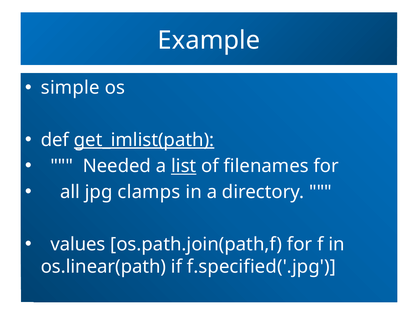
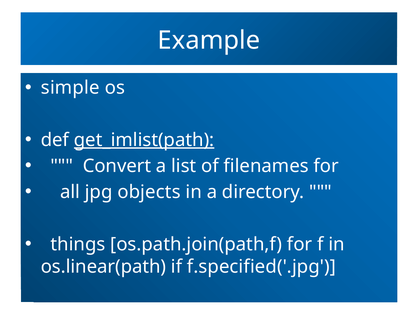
Needed: Needed -> Convert (117, 166)
list underline: present -> none (184, 166)
clamps: clamps -> objects (149, 192)
values: values -> things (78, 244)
